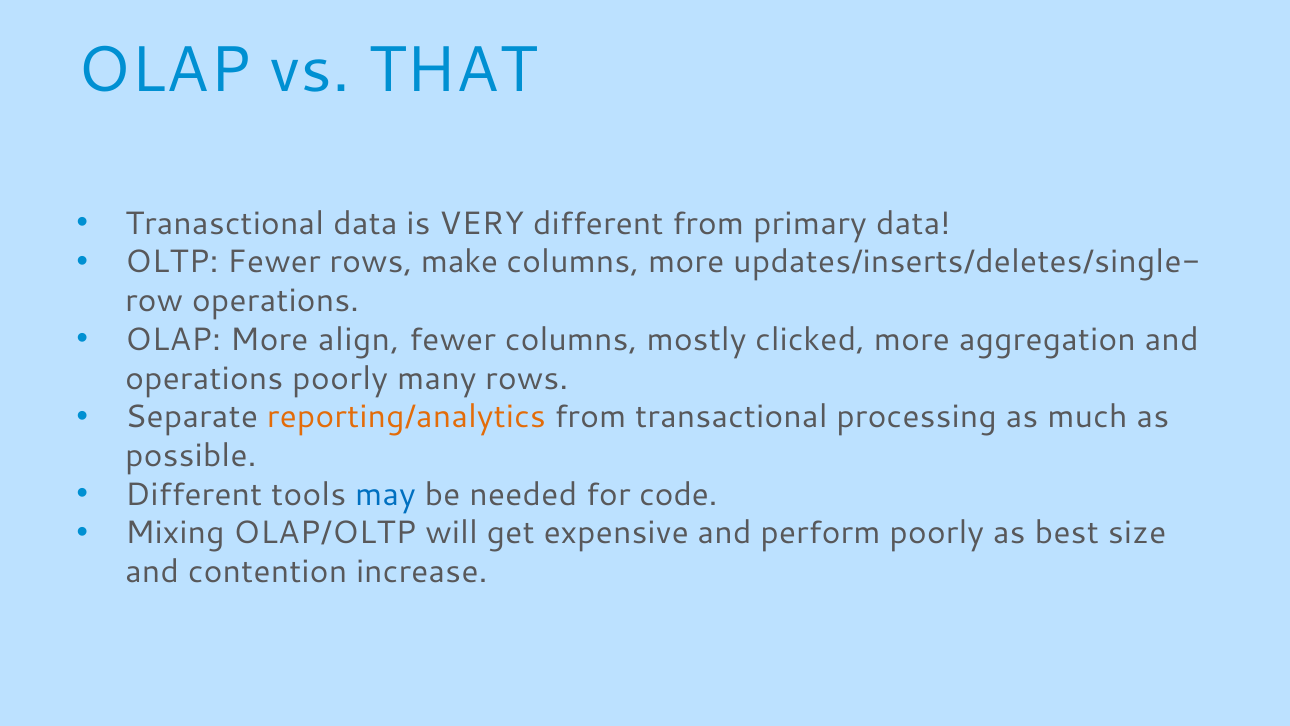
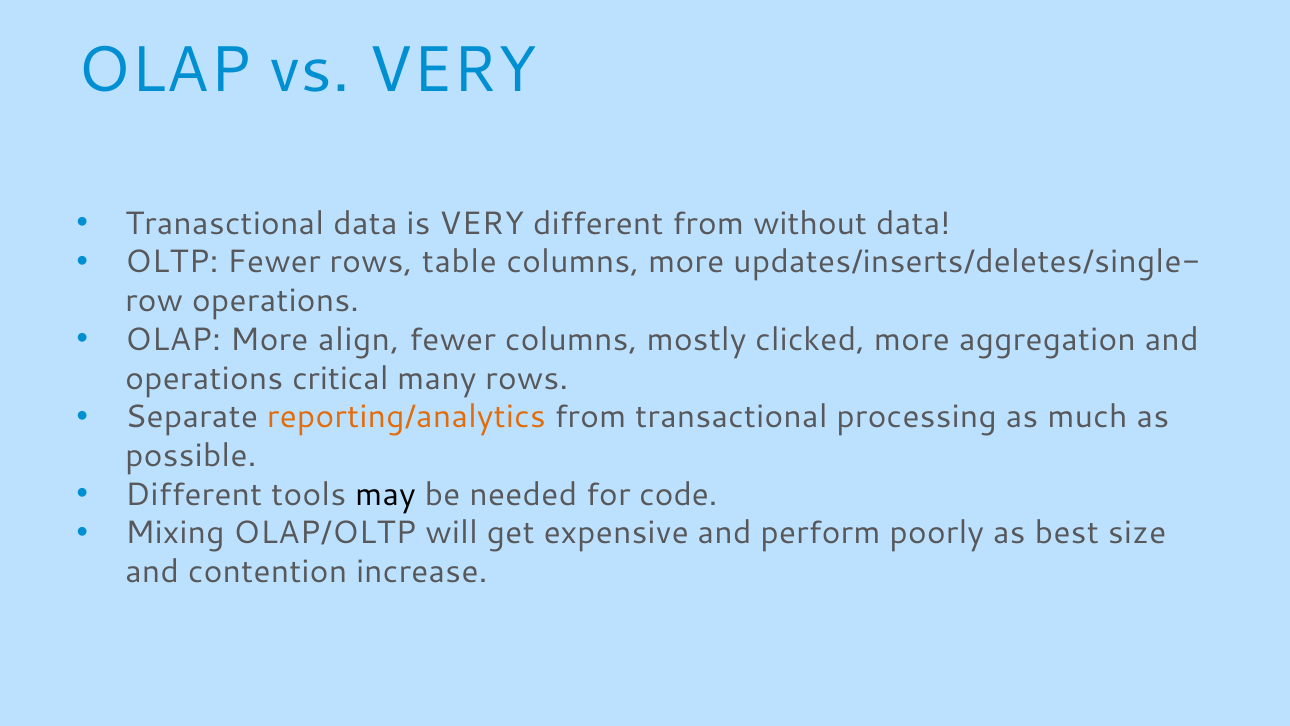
vs THAT: THAT -> VERY (453, 70)
primary: primary -> without (810, 223)
make: make -> table (459, 262)
operations poorly: poorly -> critical (340, 378)
may colour: blue -> black (386, 494)
